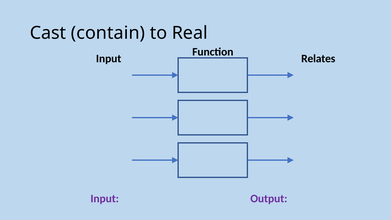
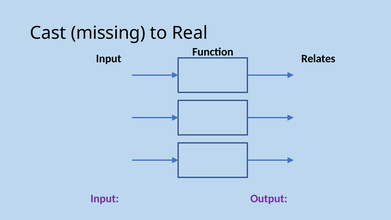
contain: contain -> missing (108, 33)
